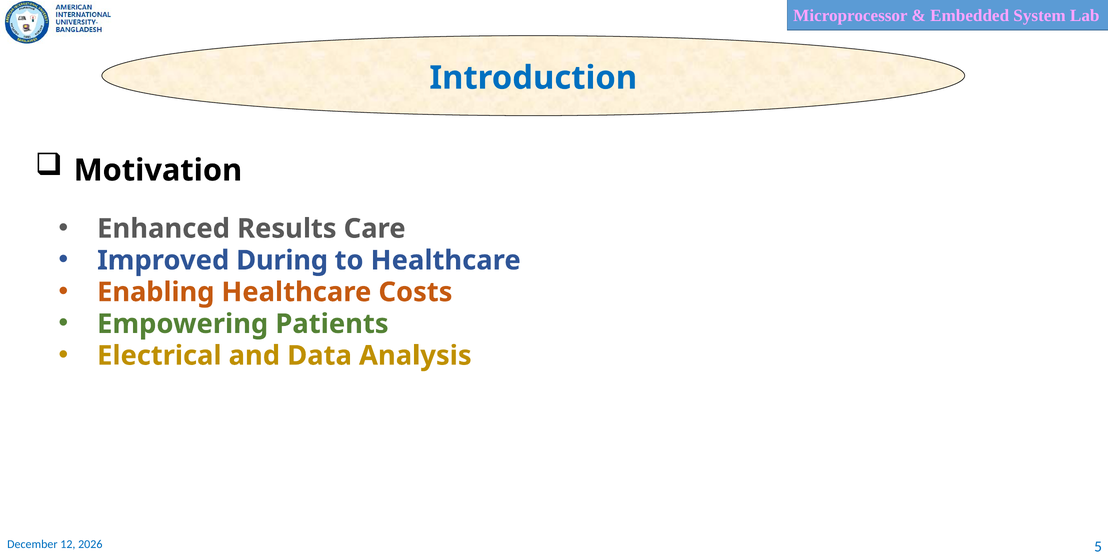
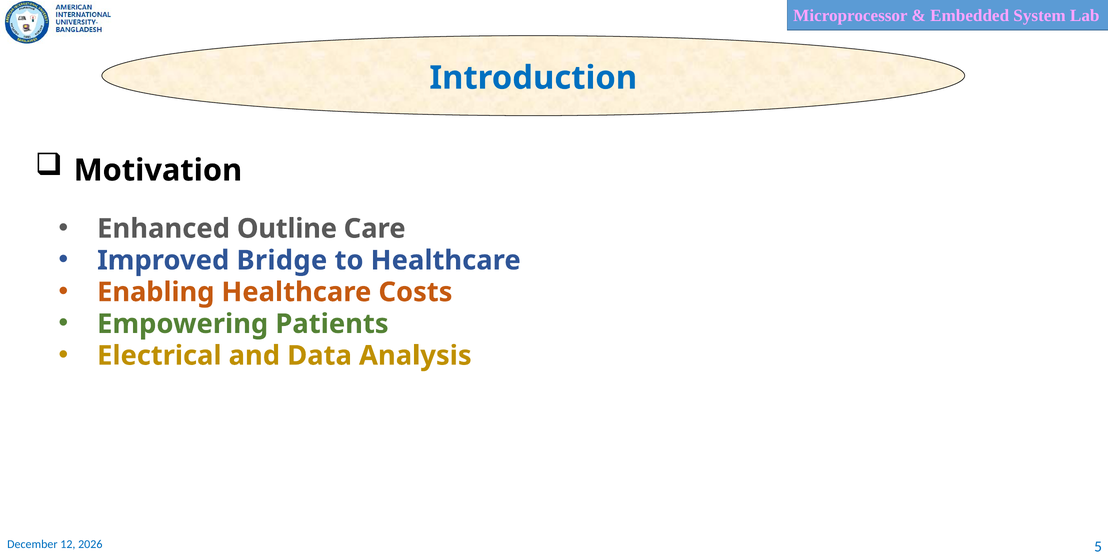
Results: Results -> Outline (287, 229)
During: During -> Bridge (282, 260)
